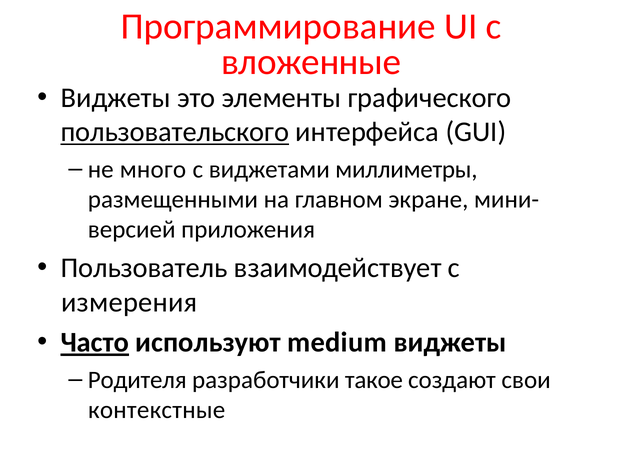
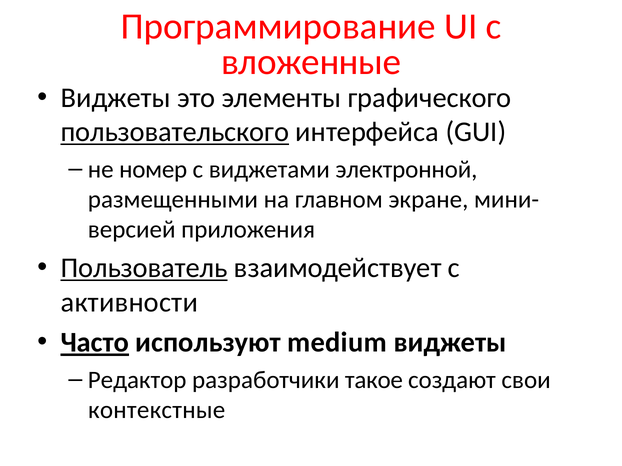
много: много -> номер (153, 170)
миллиметры: миллиметры -> электронной (406, 170)
Пользователь underline: none -> present (144, 268)
измерения: измерения -> активности (129, 302)
Родителя: Родителя -> Редактор (137, 380)
